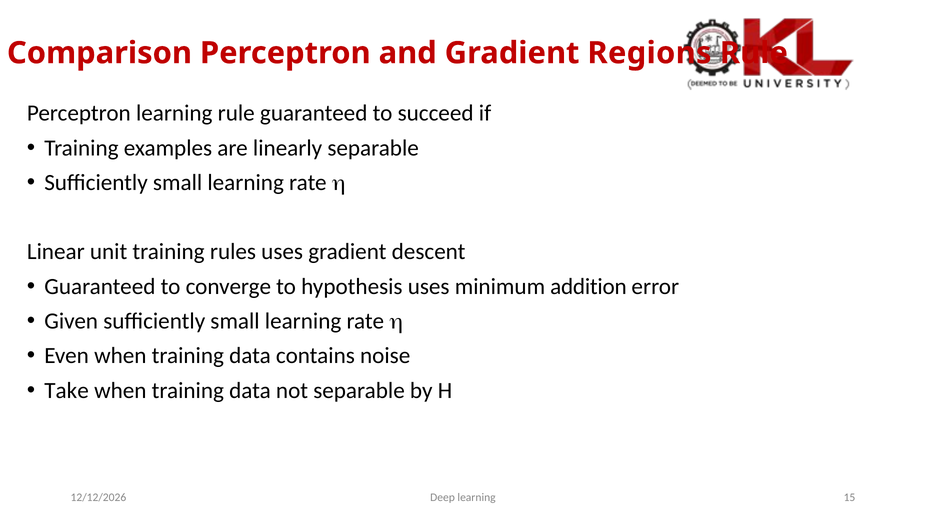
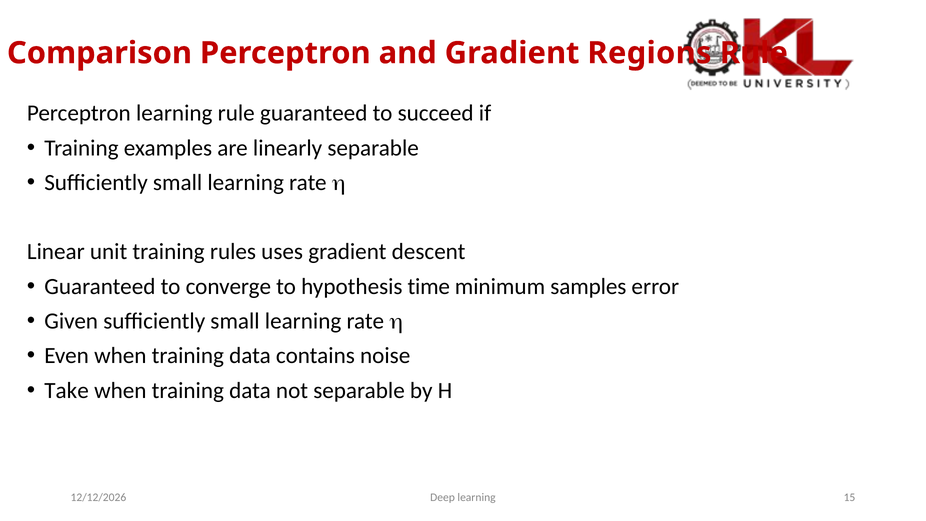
hypothesis uses: uses -> time (429, 286)
addition: addition -> samples (588, 286)
